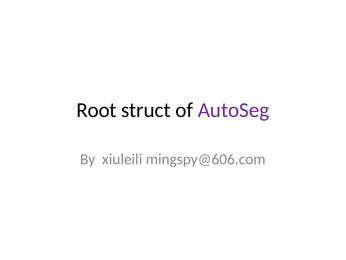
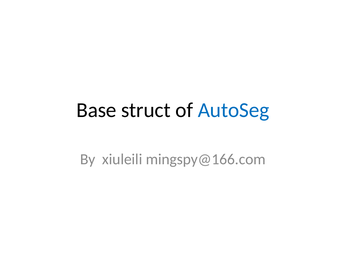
Root: Root -> Base (96, 110)
AutoSeg colour: purple -> blue (234, 110)
mingspy@606.com: mingspy@606.com -> mingspy@166.com (206, 159)
